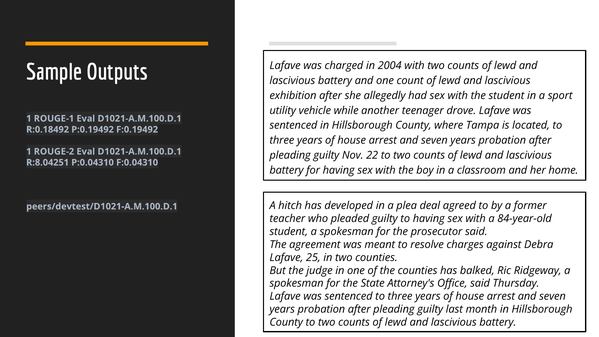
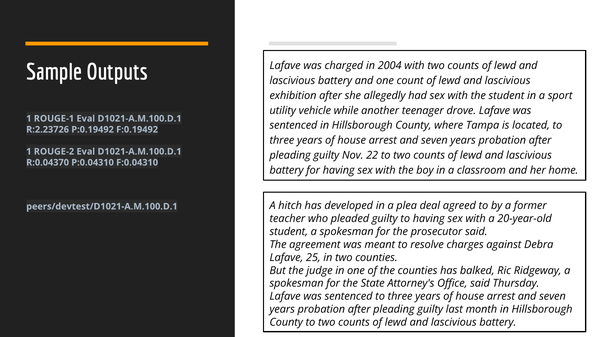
R:0.18492: R:0.18492 -> R:2.23726 (48, 130)
R:8.04251: R:8.04251 -> R:0.04370 (48, 162)
84-year-old: 84-year-old -> 20-year-old (525, 218)
